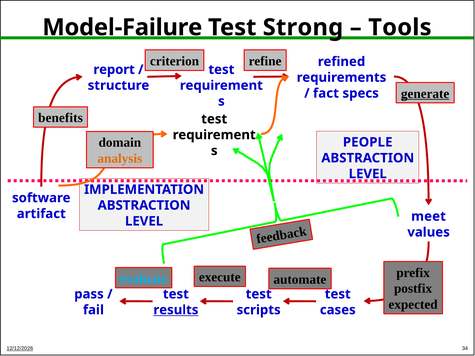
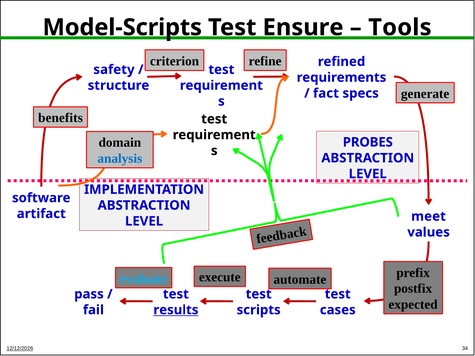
Model-Failure: Model-Failure -> Model-Scripts (122, 27)
Strong: Strong -> Ensure (303, 27)
report: report -> safety (114, 70)
generate underline: present -> none (425, 94)
PEOPLE: PEOPLE -> PROBES (368, 142)
analysis colour: orange -> blue (120, 159)
